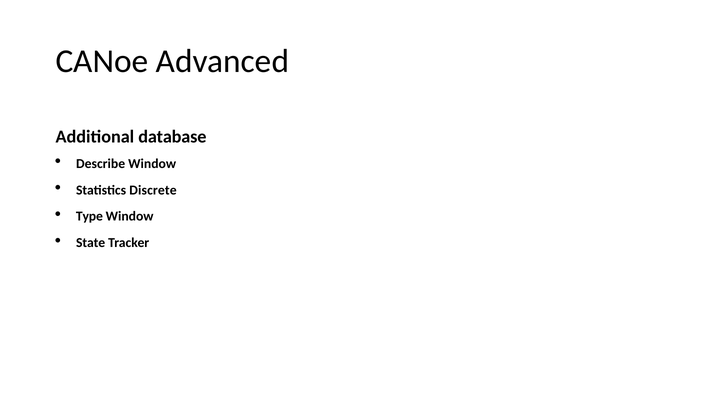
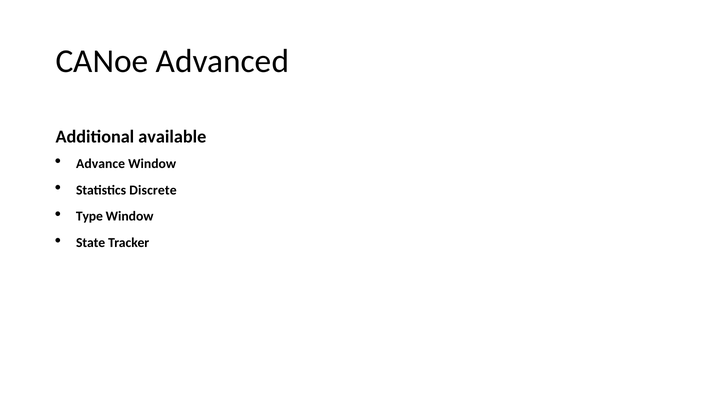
database: database -> available (172, 137)
Describe: Describe -> Advance (101, 164)
